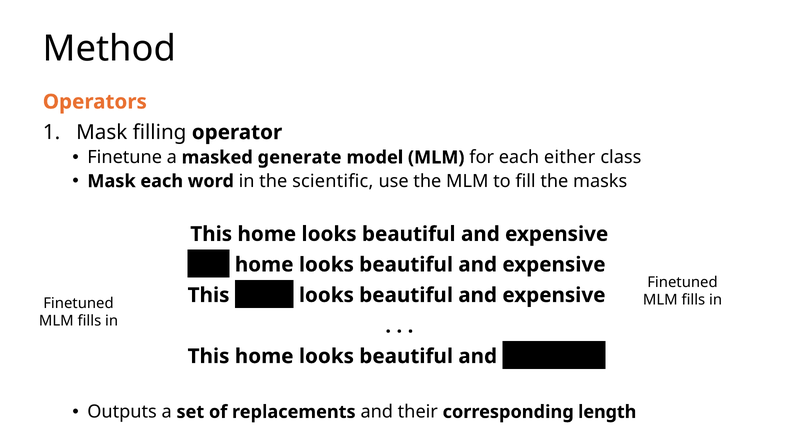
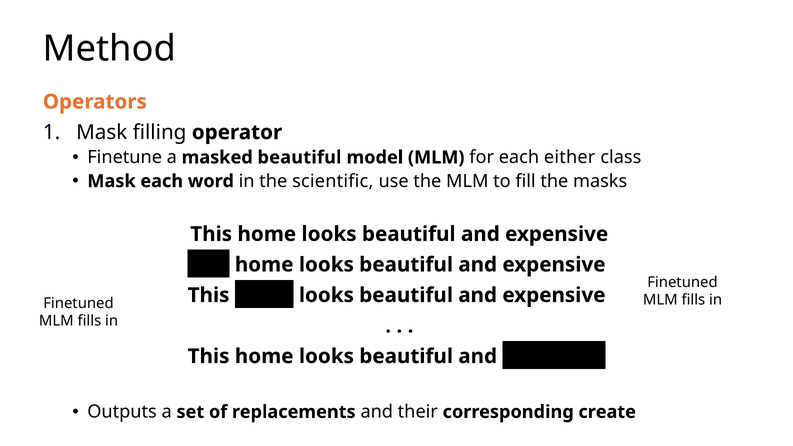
masked generate: generate -> beautiful (300, 157)
length: length -> create (607, 412)
